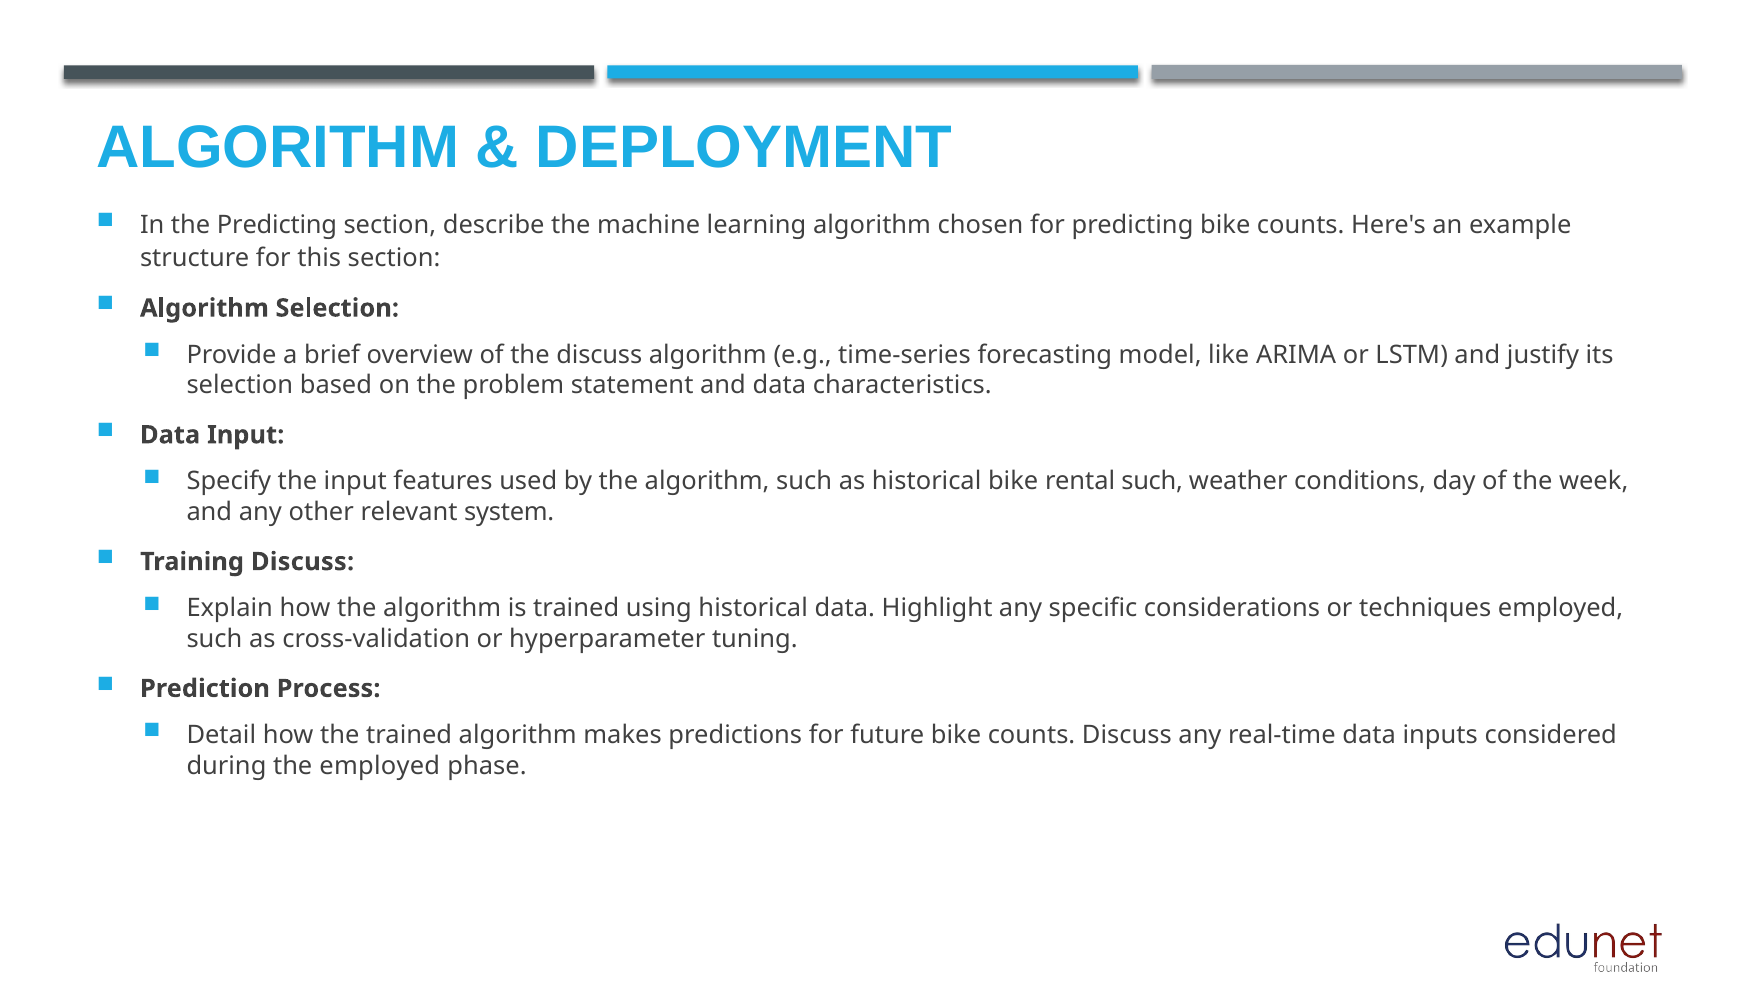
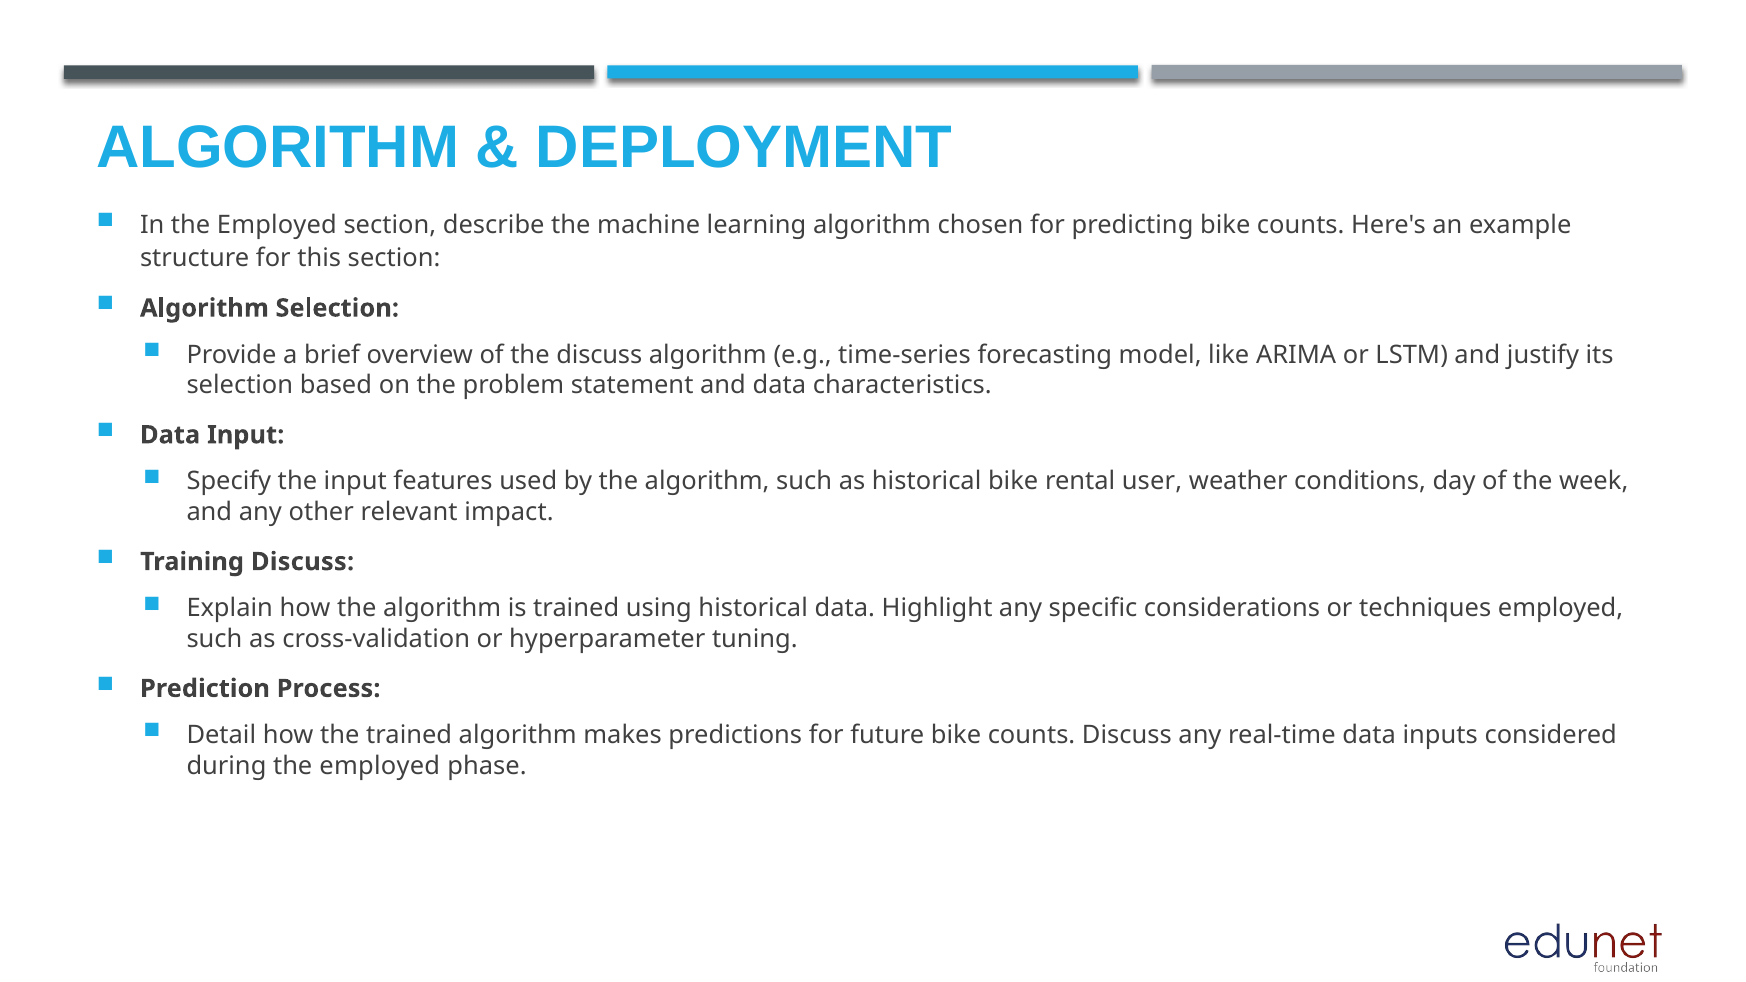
In the Predicting: Predicting -> Employed (277, 225)
rental such: such -> user (1152, 482)
system: system -> impact (509, 512)
